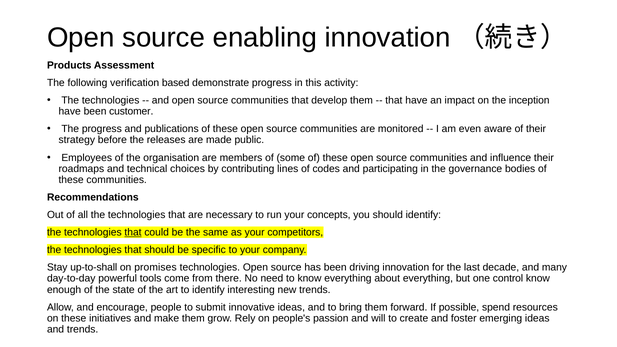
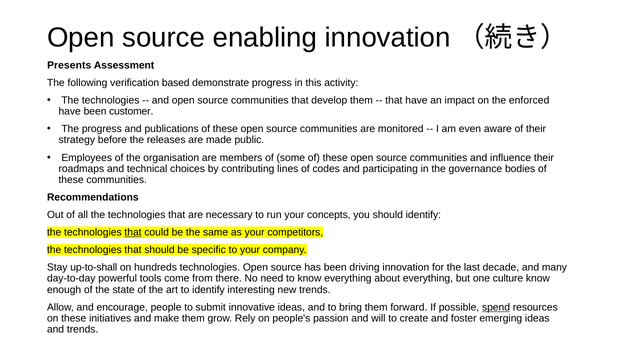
Products: Products -> Presents (69, 65)
inception: inception -> enforced (529, 100)
promises: promises -> hundreds (156, 267)
control: control -> culture (508, 279)
spend underline: none -> present (496, 307)
